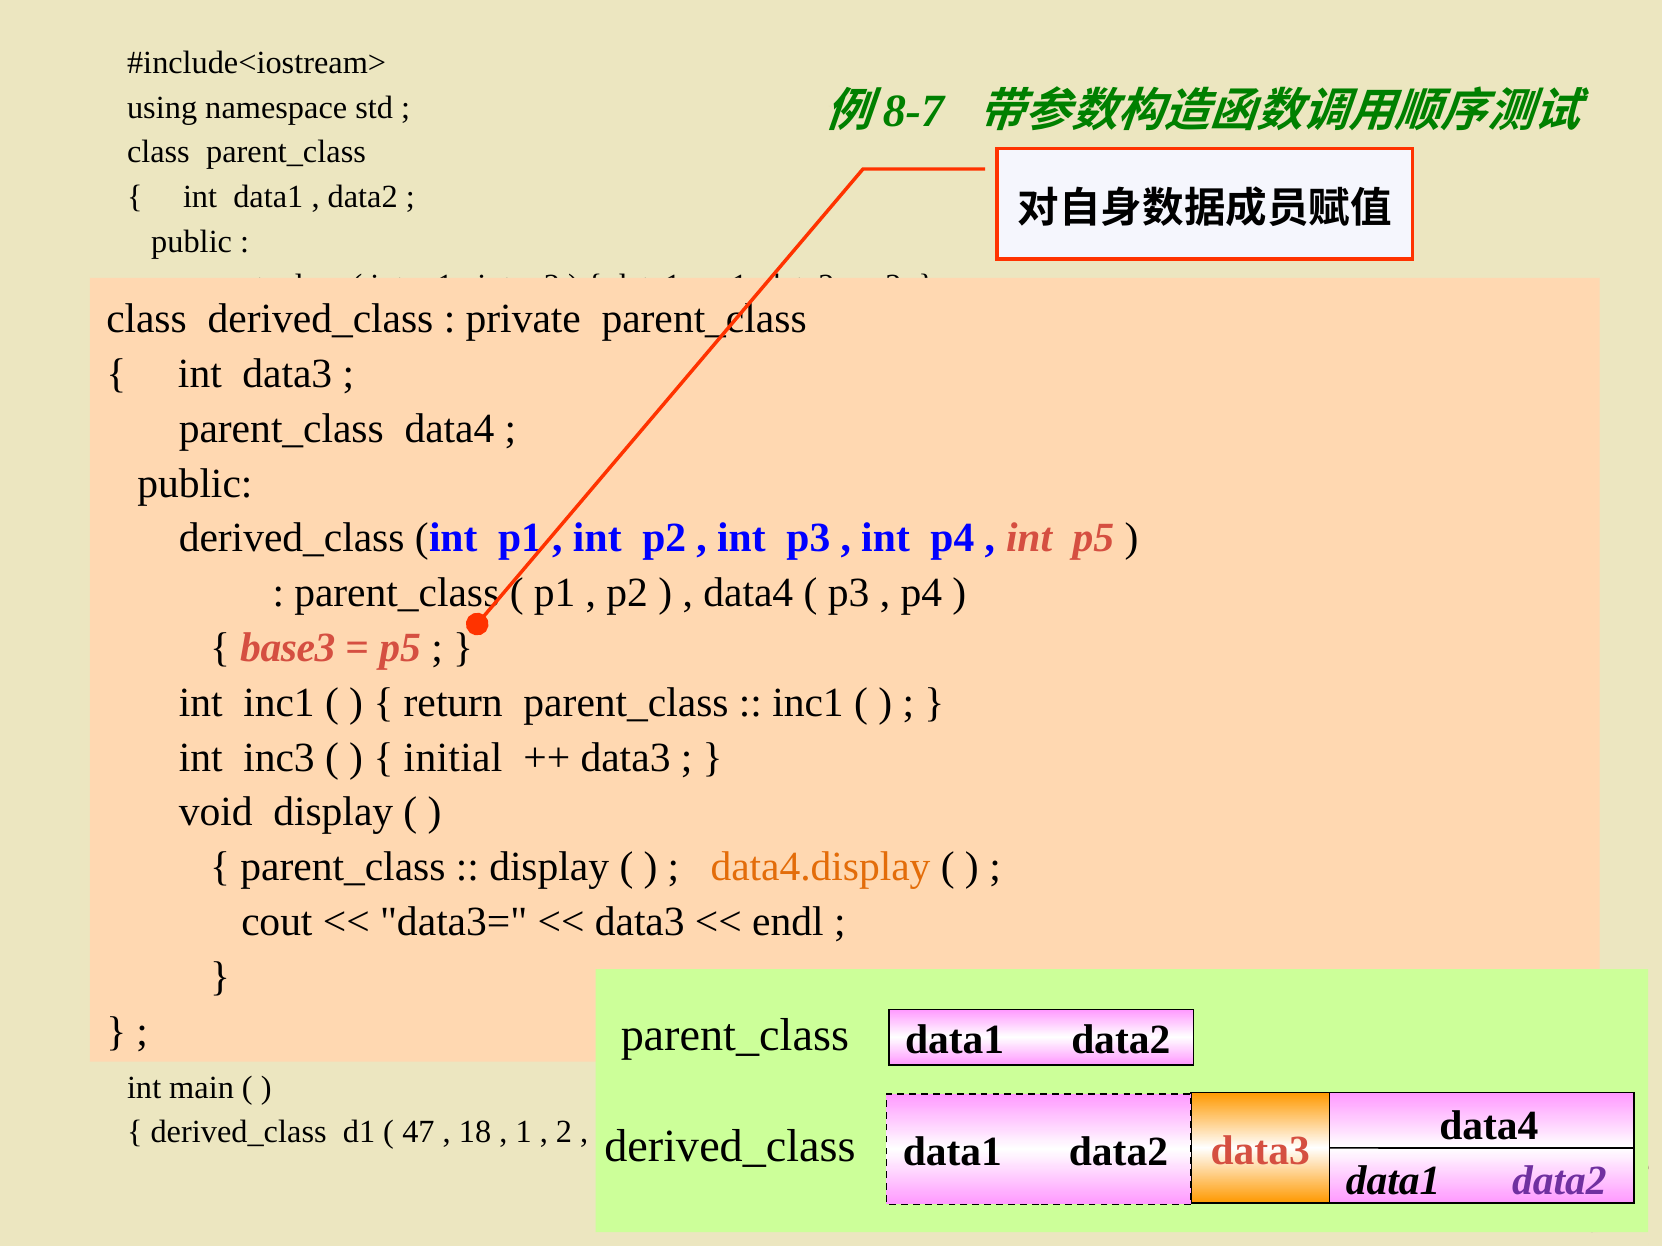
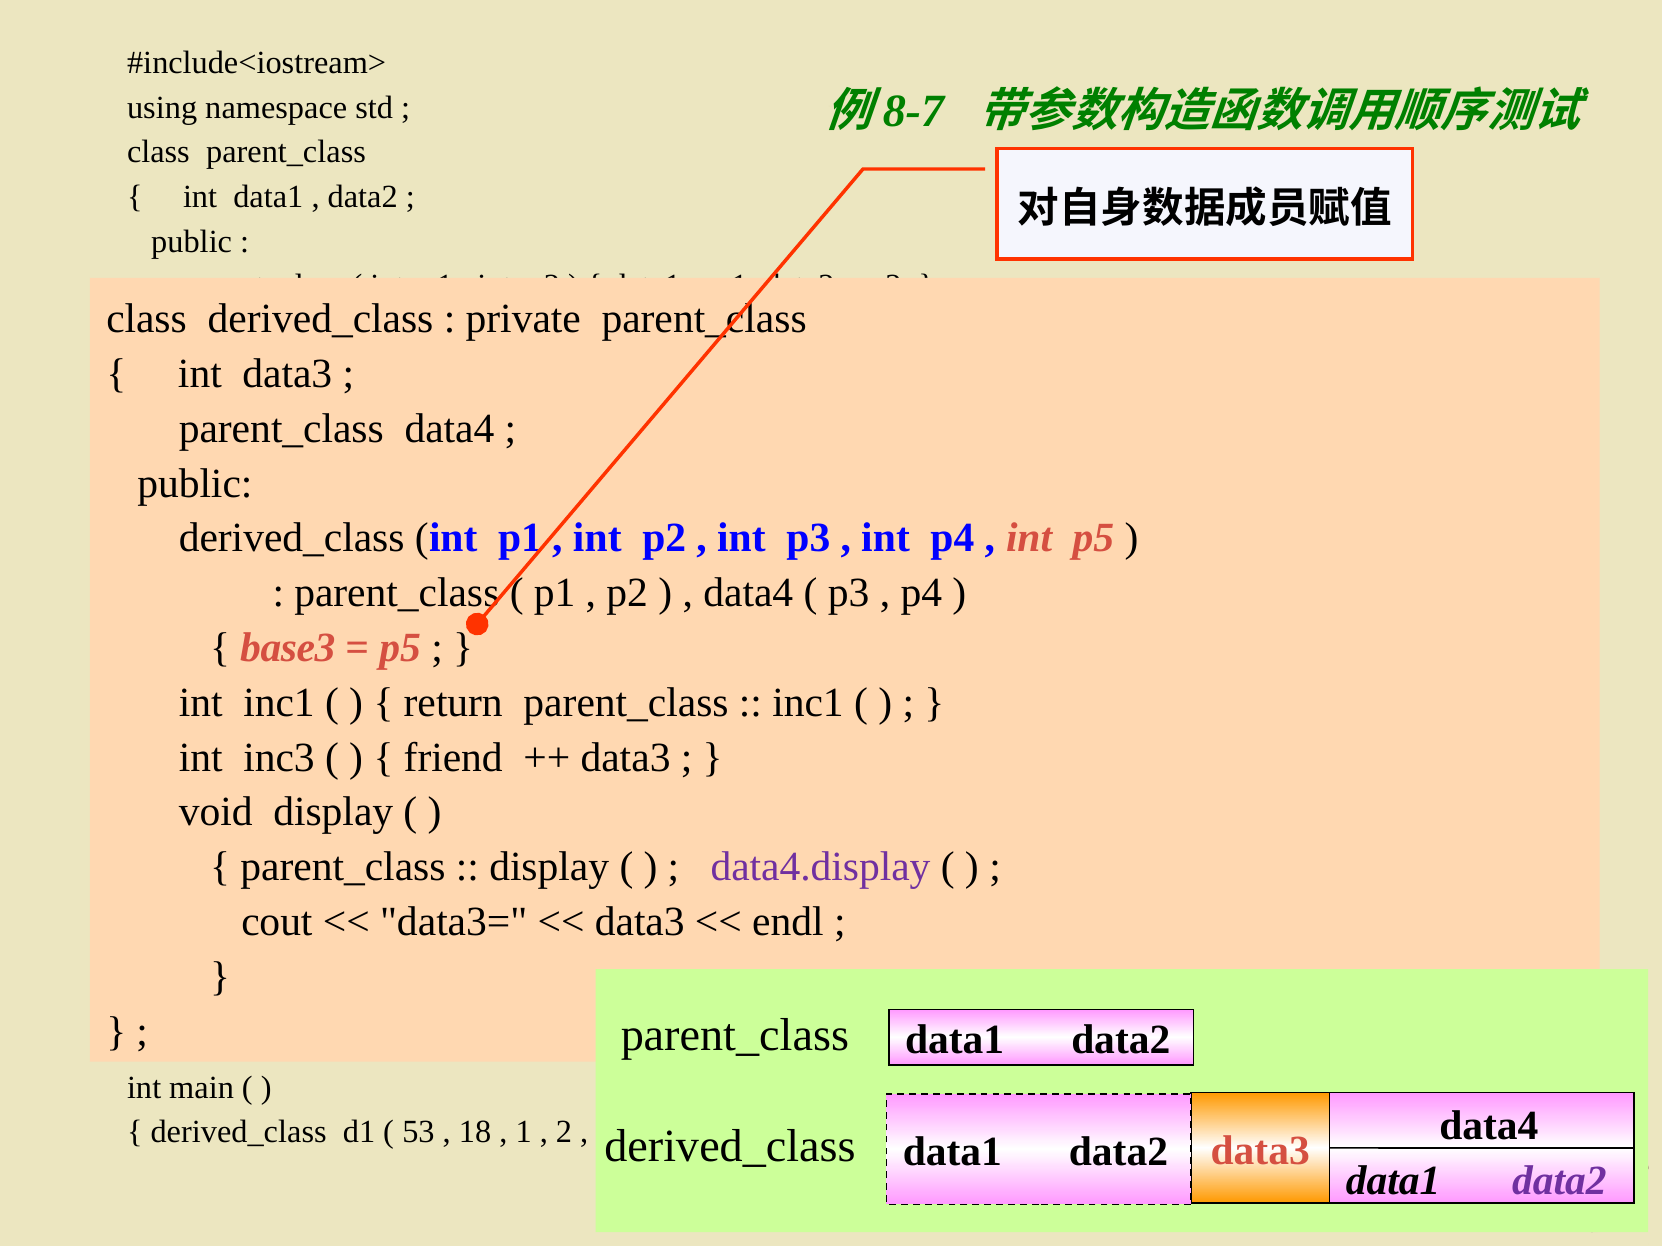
initial: initial -> friend (453, 758)
data4.display colour: orange -> purple (821, 867)
47: 47 -> 53 (418, 1133)
